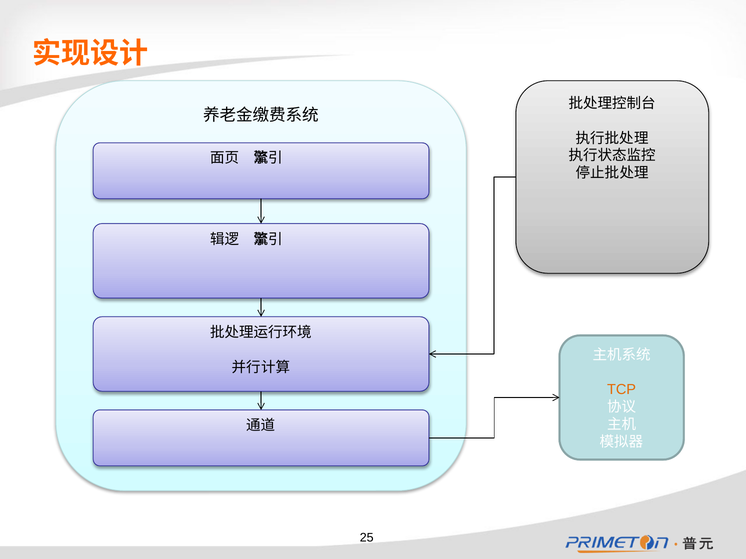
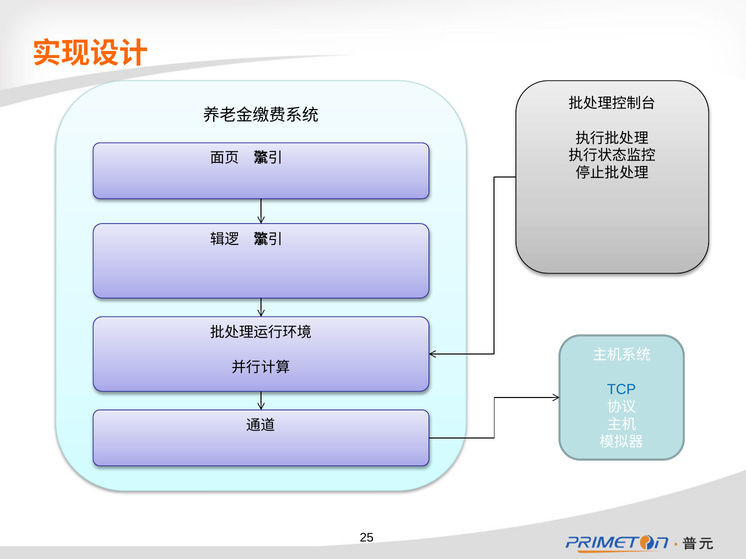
TCP colour: orange -> blue (622, 390)
